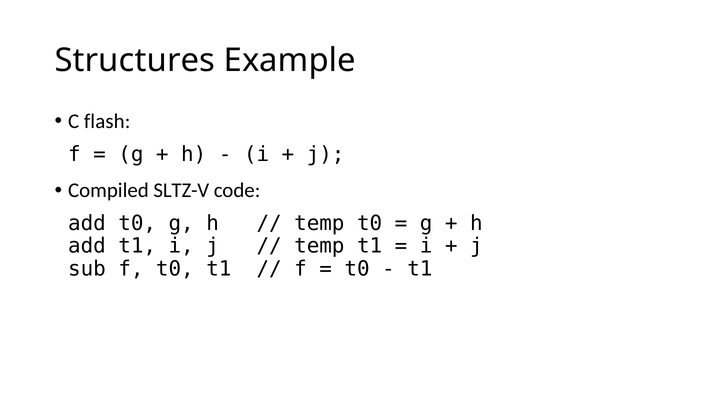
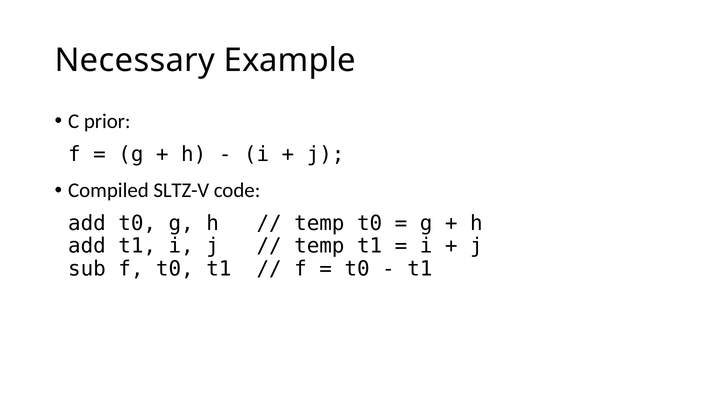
Structures: Structures -> Necessary (135, 60)
flash: flash -> prior (107, 121)
